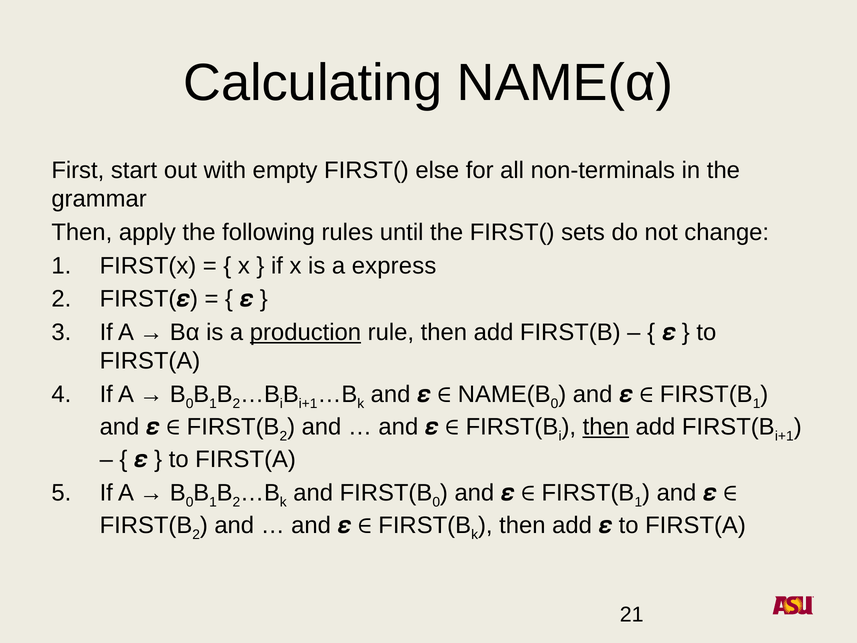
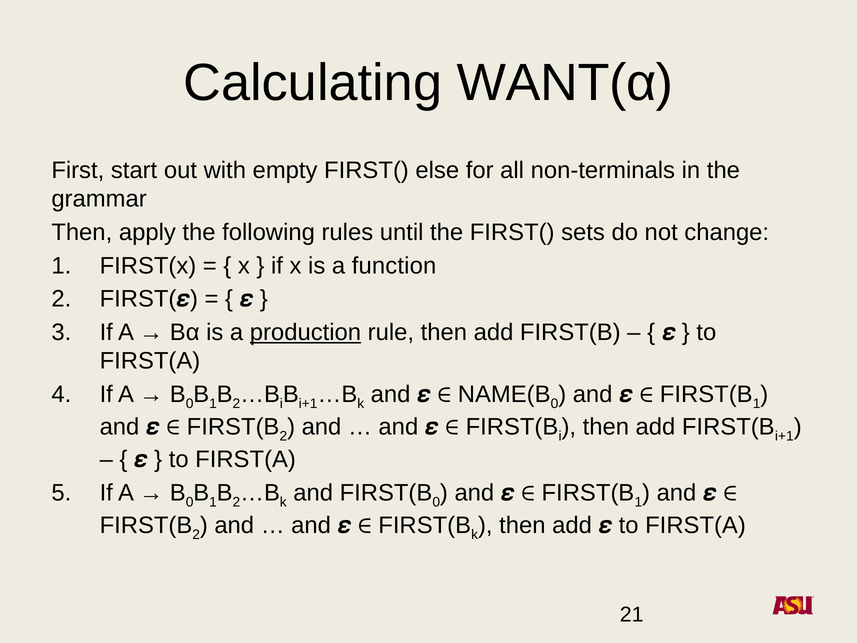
NAME(α: NAME(α -> WANT(α (565, 83)
express: express -> function (394, 266)
then underline: present -> none (606, 427)
